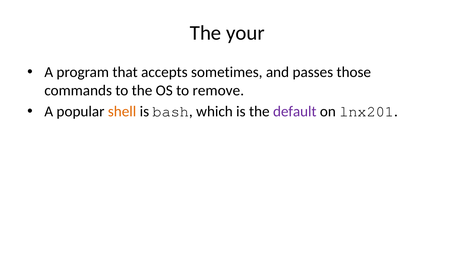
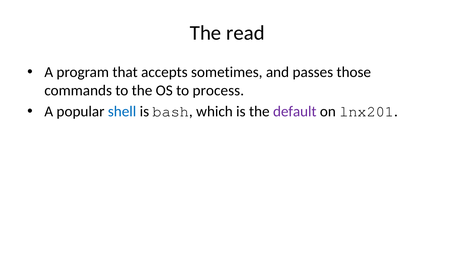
your: your -> read (245, 33)
remove: remove -> process (218, 90)
shell colour: orange -> blue (122, 112)
